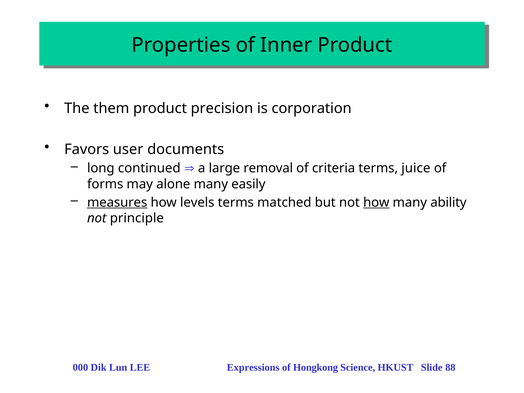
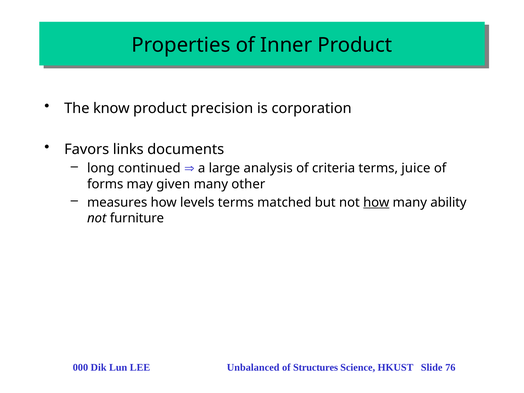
them: them -> know (111, 108)
user: user -> links (128, 149)
removal: removal -> analysis (268, 168)
alone: alone -> given (173, 184)
easily: easily -> other (248, 184)
measures underline: present -> none (117, 202)
principle: principle -> furniture (137, 218)
Expressions: Expressions -> Unbalanced (253, 368)
Hongkong: Hongkong -> Structures (316, 368)
88: 88 -> 76 (450, 368)
